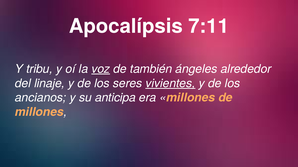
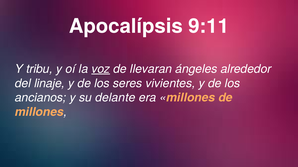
7:11: 7:11 -> 9:11 (209, 26)
también: también -> llevaran (151, 69)
vivientes underline: present -> none (170, 84)
anticipa: anticipa -> delante (115, 98)
